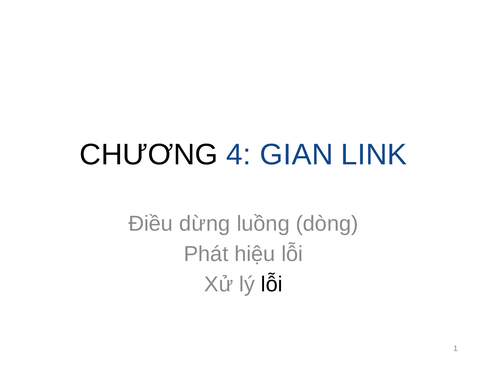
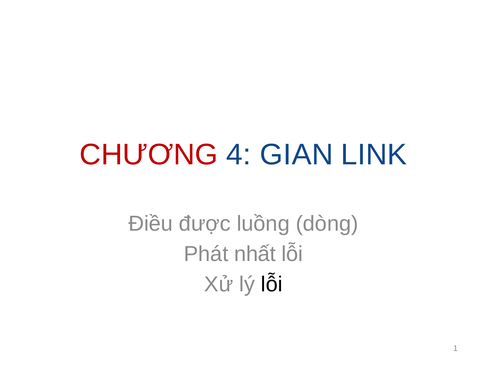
CHƯƠNG colour: black -> red (149, 155)
dừng: dừng -> được (205, 224)
hiệu: hiệu -> nhất (255, 254)
